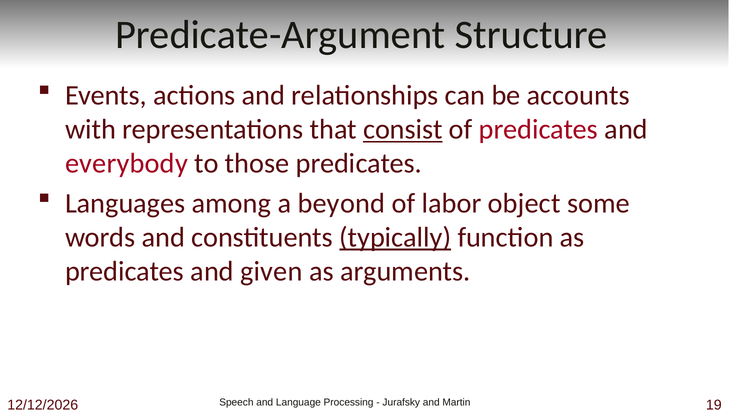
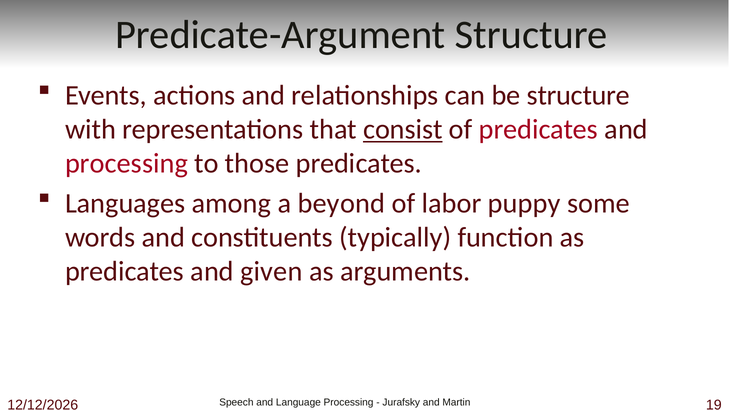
be accounts: accounts -> structure (578, 96)
everybody: everybody -> processing (127, 164)
object: object -> puppy (524, 203)
typically underline: present -> none (395, 237)
